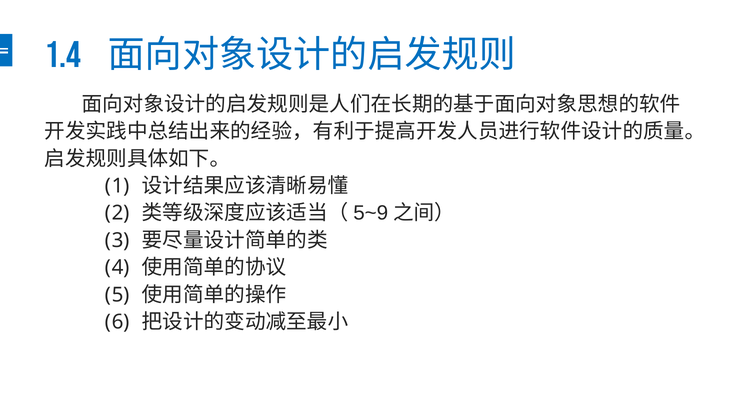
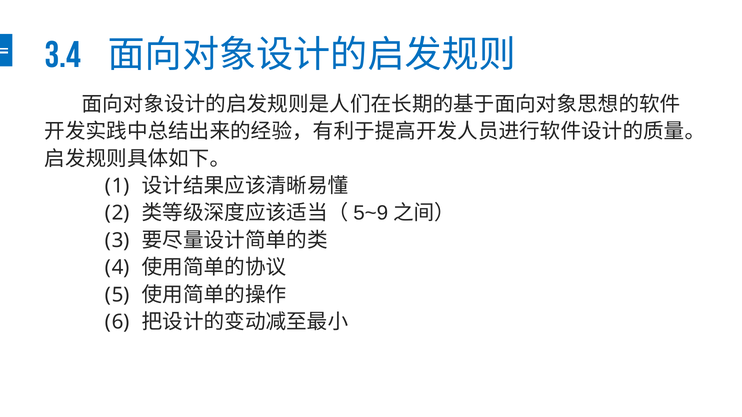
1.4: 1.4 -> 3.4 (63, 55)
